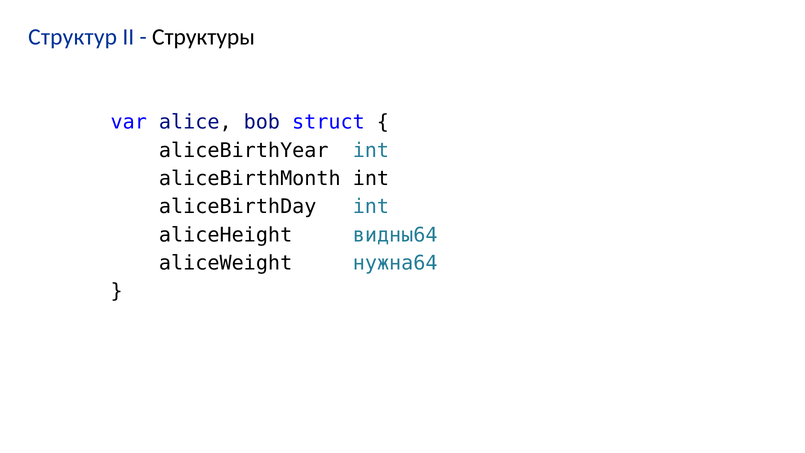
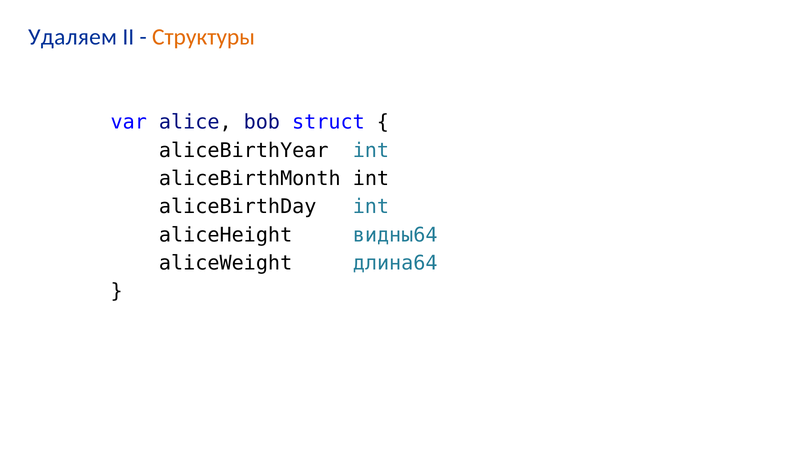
Структур: Структур -> Удаляем (73, 37)
Структуры colour: black -> orange (203, 37)
нужна64: нужна64 -> длина64 (395, 263)
